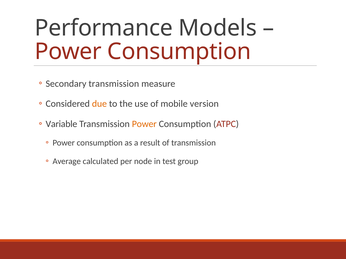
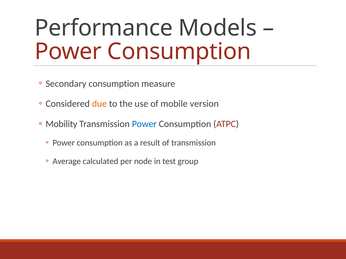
Secondary transmission: transmission -> consumption (114, 84)
Variable: Variable -> Mobility (61, 124)
Power colour: orange -> blue (144, 124)
